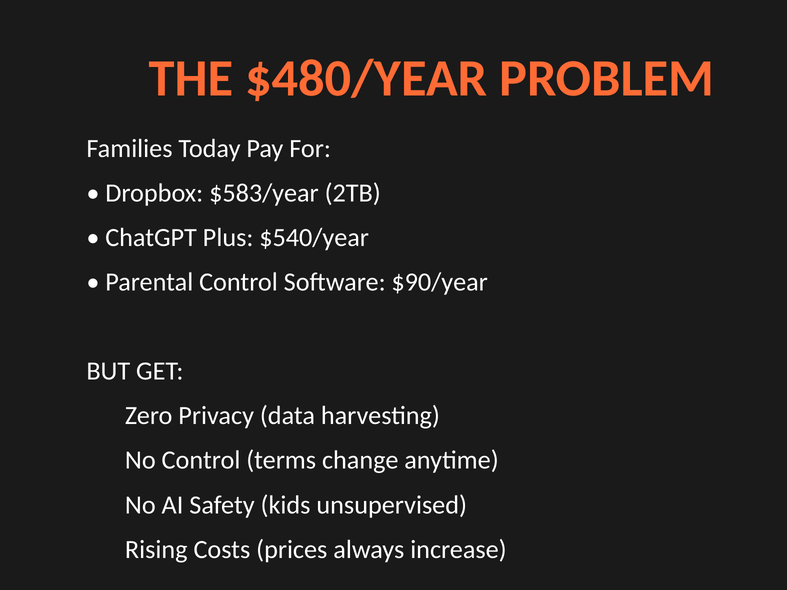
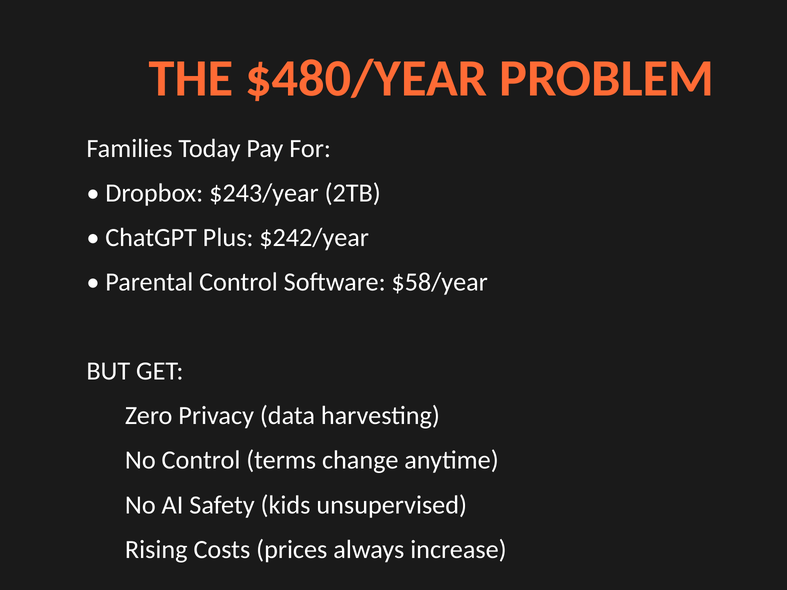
$583/year: $583/year -> $243/year (264, 193)
$540/year: $540/year -> $242/year (314, 238)
$90/year: $90/year -> $58/year (440, 282)
